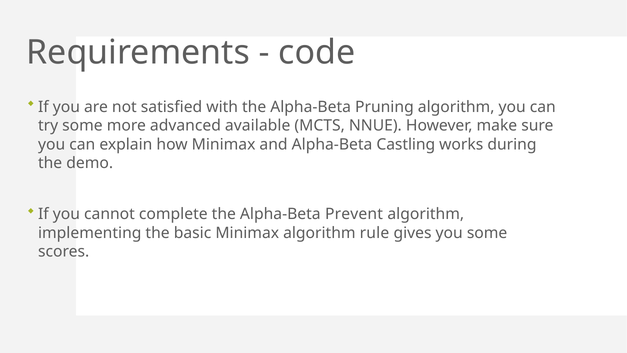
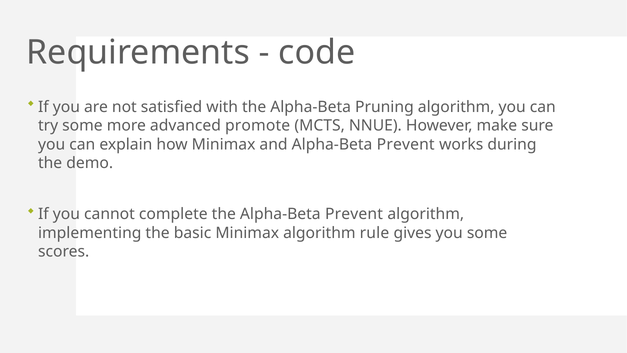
available: available -> promote (258, 126)
and Alpha-Beta Castling: Castling -> Prevent (406, 144)
